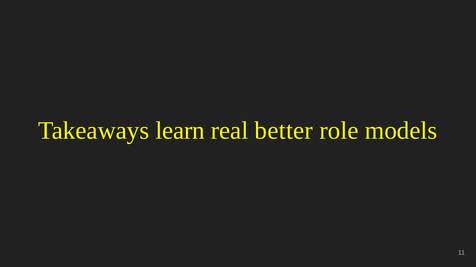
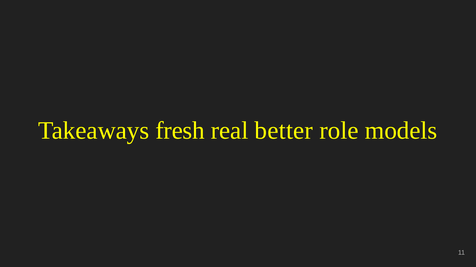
learn: learn -> fresh (180, 131)
